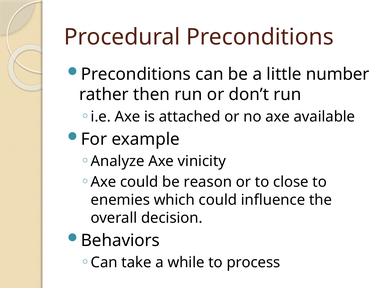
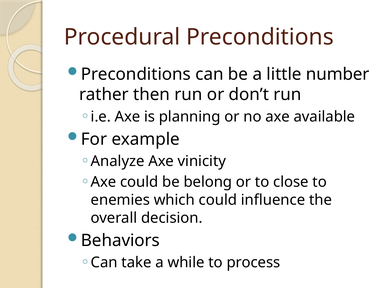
attached: attached -> planning (190, 116)
reason: reason -> belong (208, 182)
